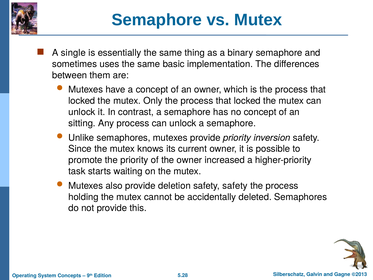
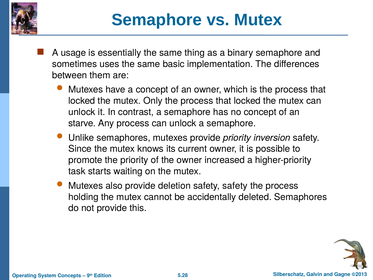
single: single -> usage (73, 53)
sitting: sitting -> starve (82, 123)
